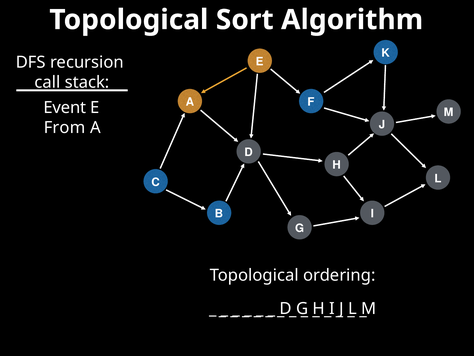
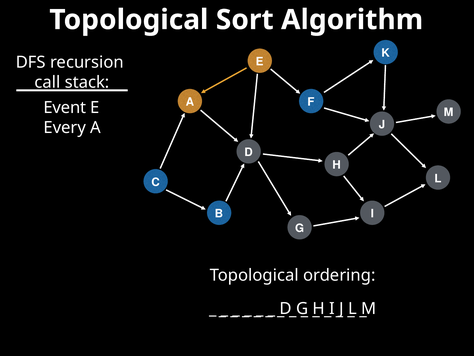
From: From -> Every (65, 128)
